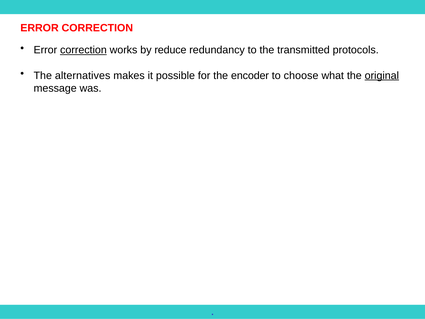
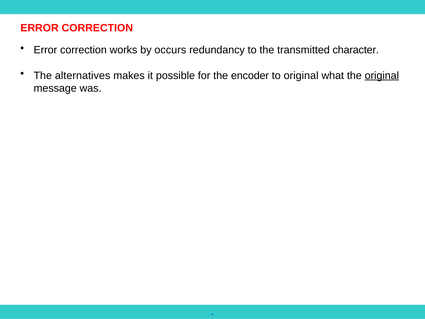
correction underline: present -> none (83, 50)
reduce: reduce -> occurs (170, 50)
protocols: protocols -> character (356, 50)
to choose: choose -> original (301, 76)
